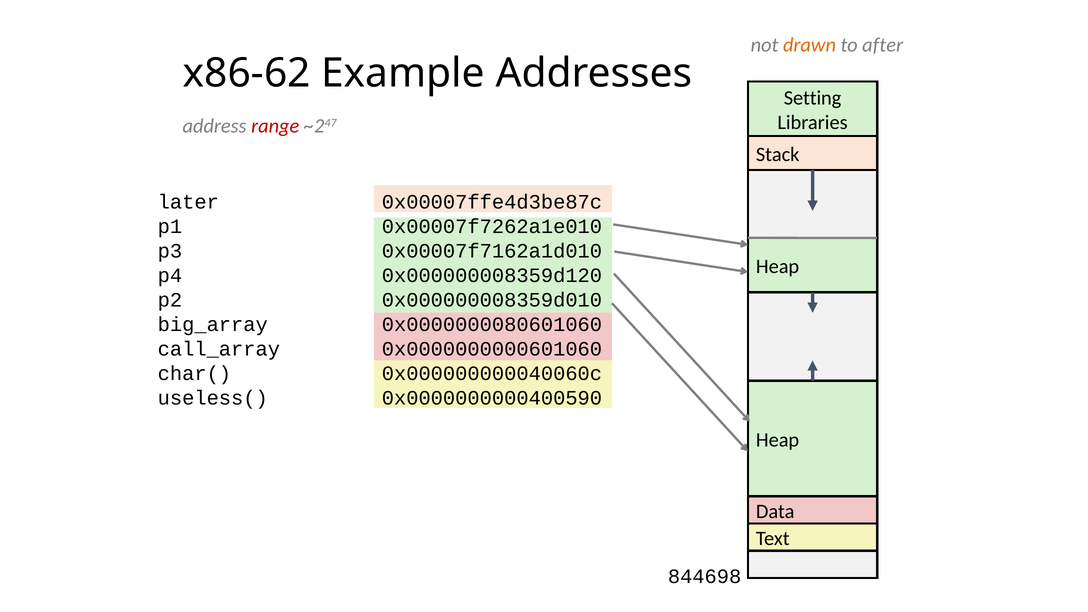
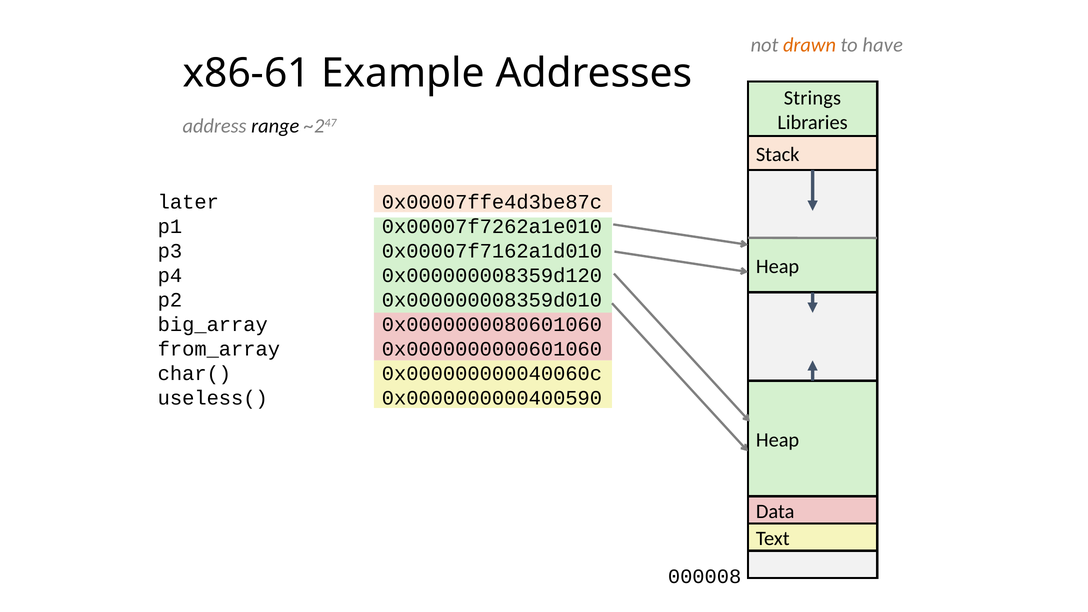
after: after -> have (883, 45)
x86-62: x86-62 -> x86-61 (247, 73)
Setting: Setting -> Strings (812, 98)
range colour: red -> black (275, 126)
call_array: call_array -> from_array (219, 349)
844698: 844698 -> 000008 (705, 577)
